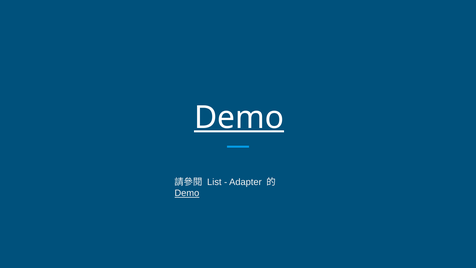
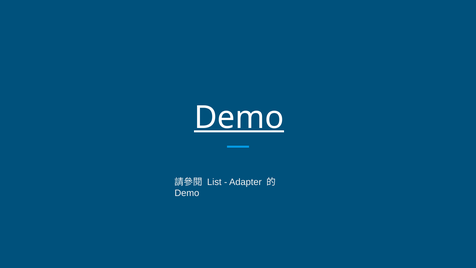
Demo underline: present -> none (187, 193)
